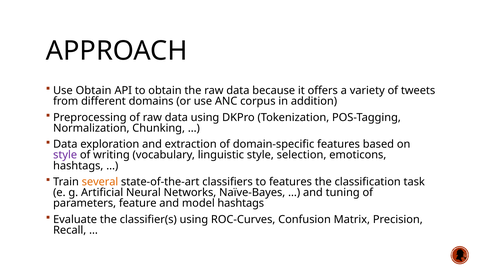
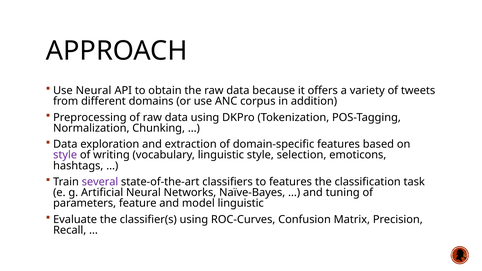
Use Obtain: Obtain -> Neural (94, 91)
several colour: orange -> purple (100, 182)
model hashtags: hashtags -> linguistic (241, 203)
